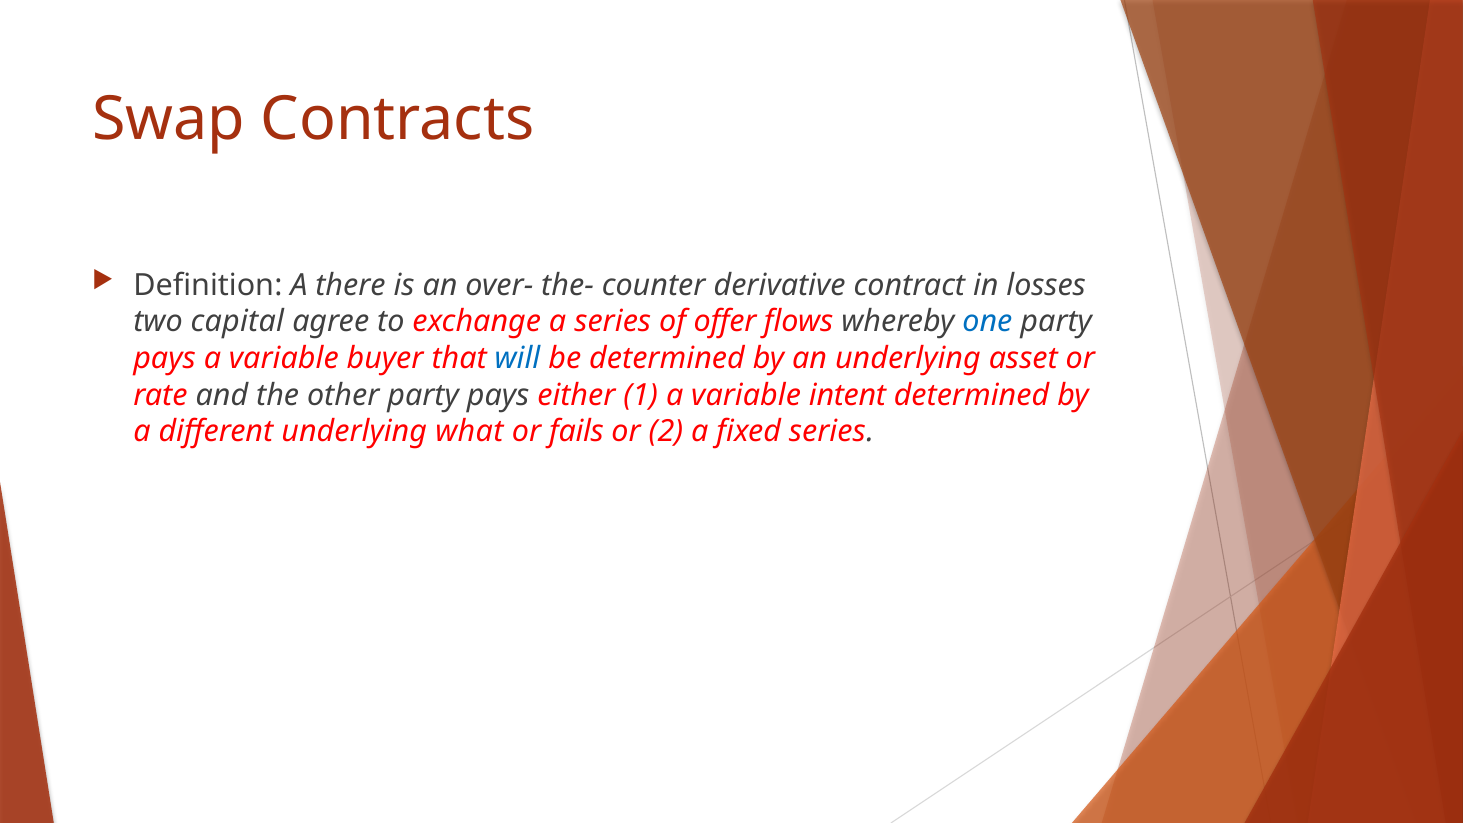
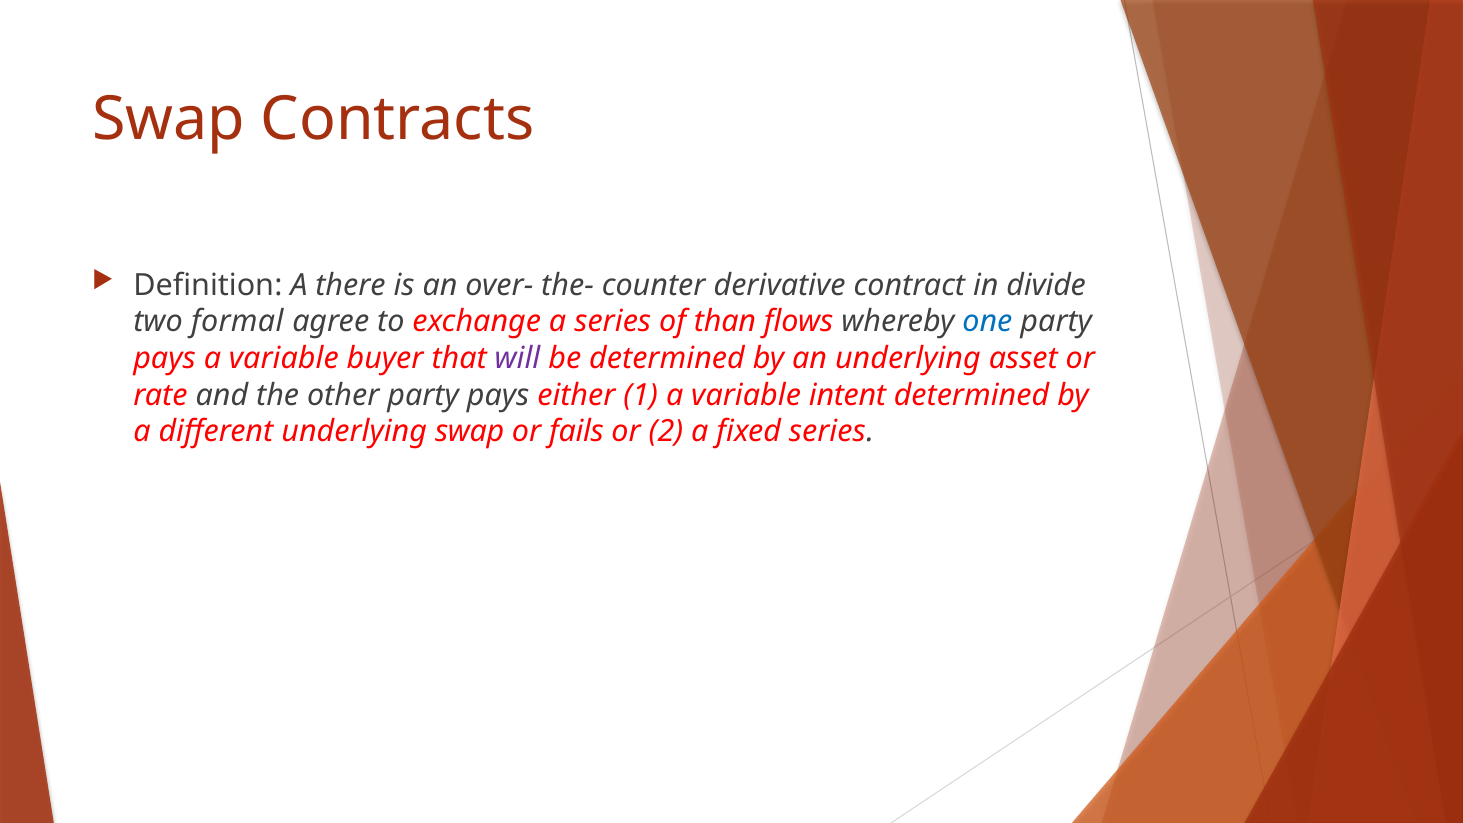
losses: losses -> divide (1046, 285)
capital: capital -> formal (237, 322)
offer: offer -> than (725, 322)
will colour: blue -> purple (518, 358)
underlying what: what -> swap (470, 432)
